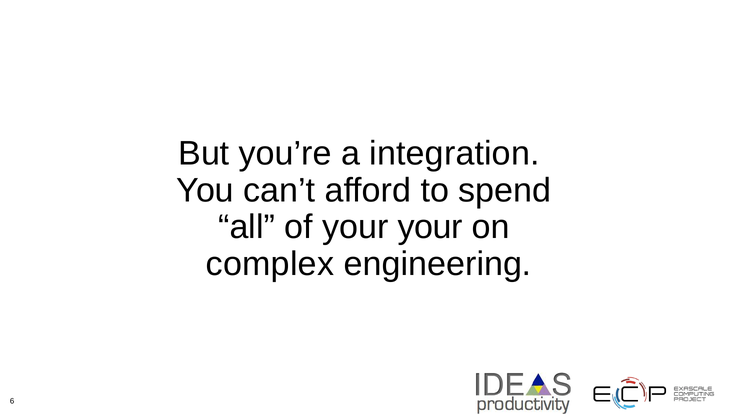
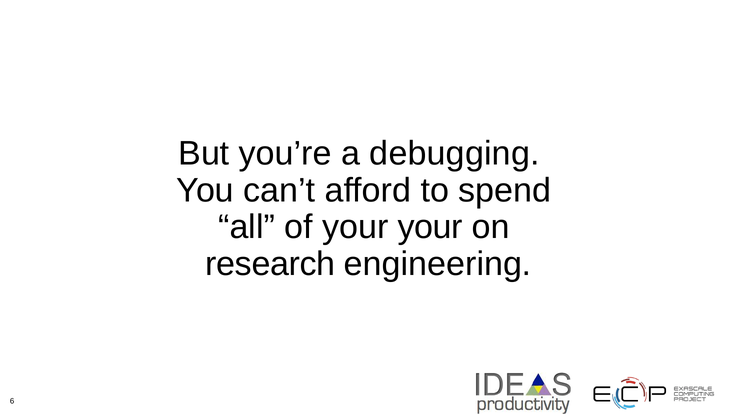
integration: integration -> debugging (455, 154)
complex: complex -> research (270, 264)
